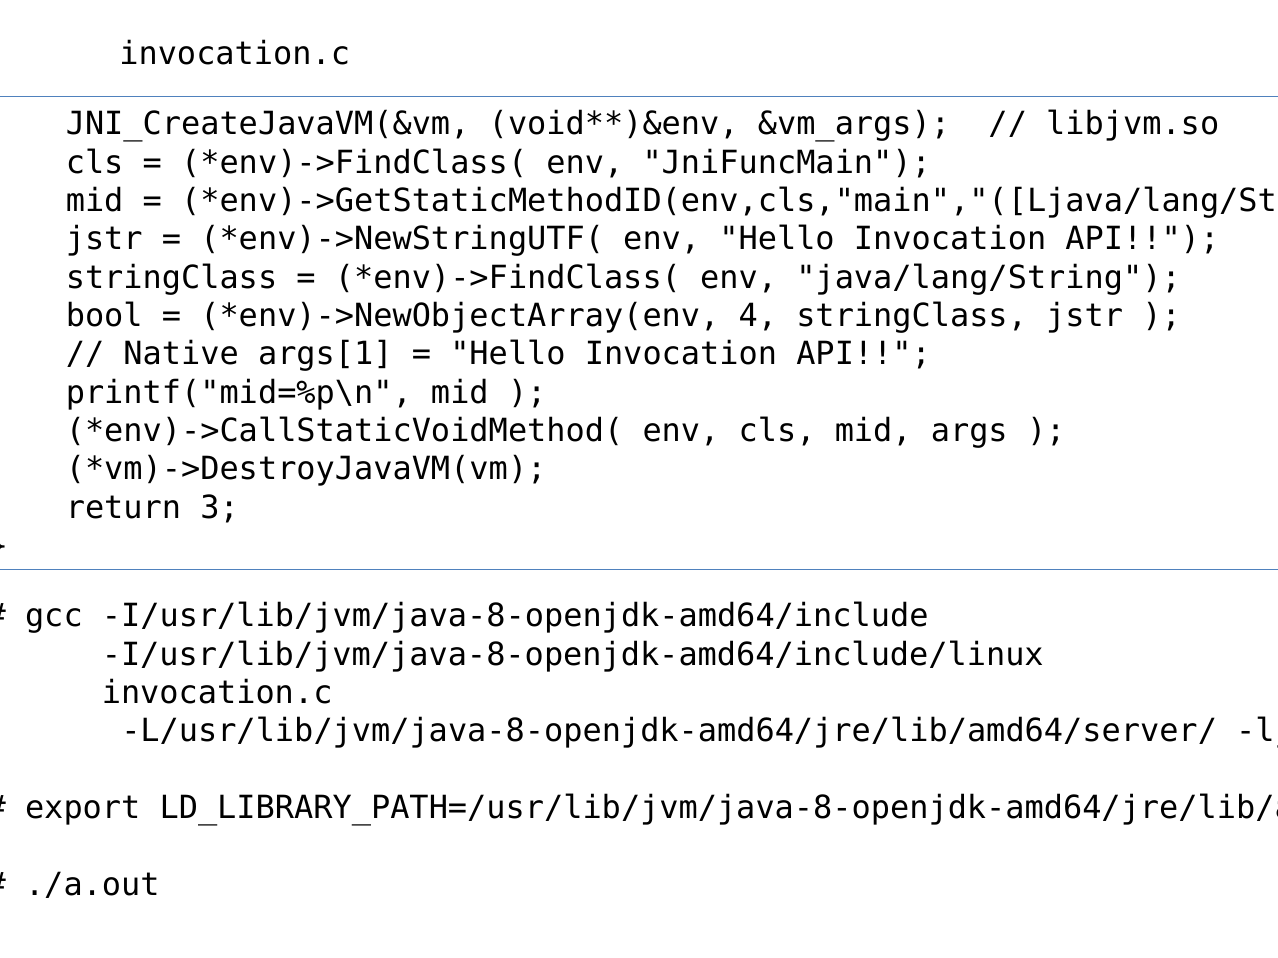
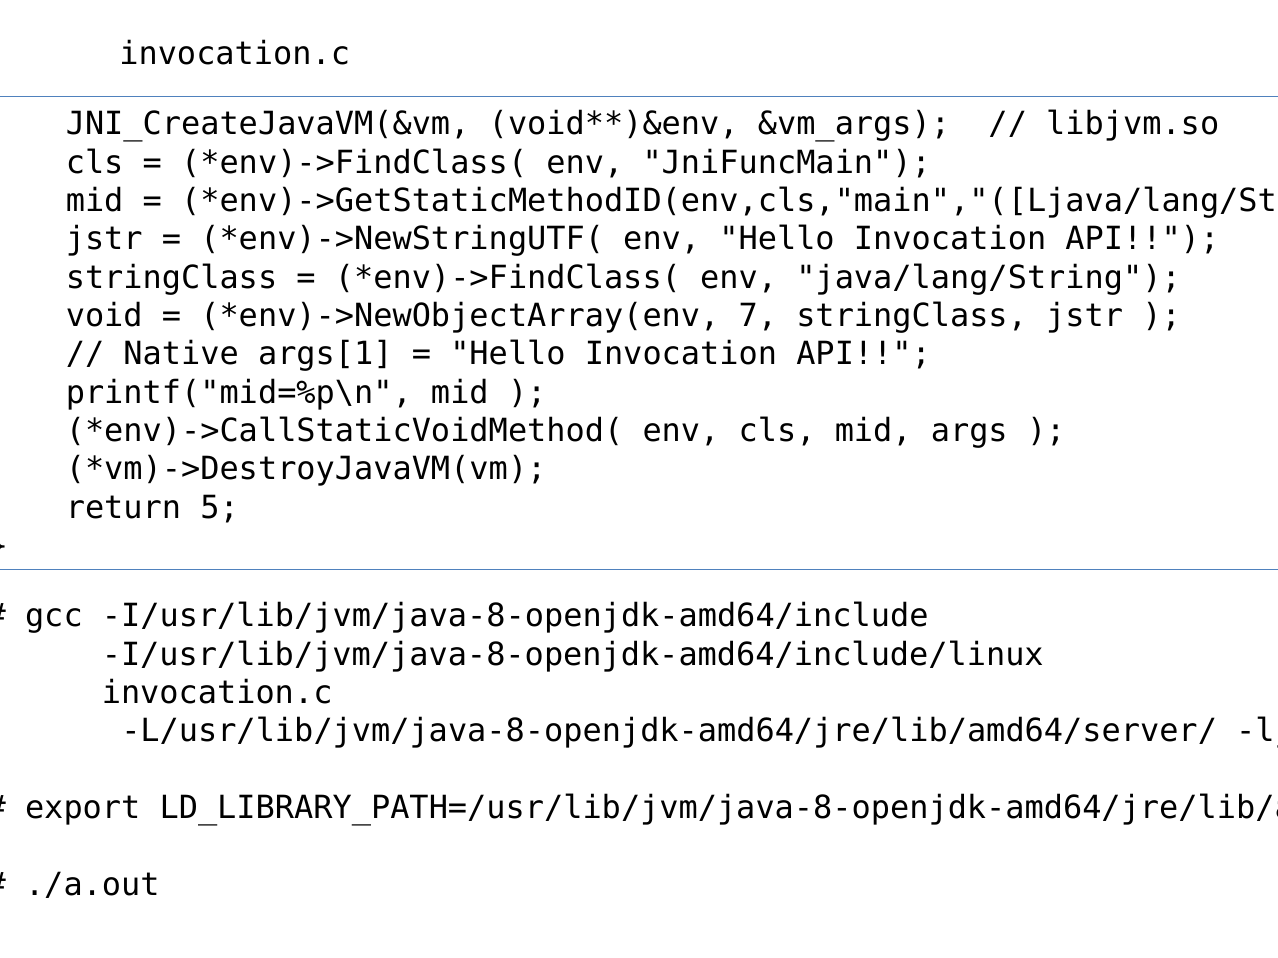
bool: bool -> void (104, 316)
4: 4 -> 7 (758, 316)
3: 3 -> 5 (220, 508)
